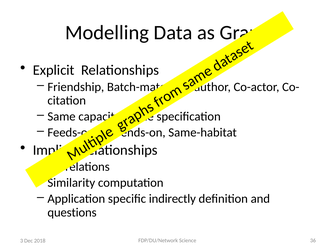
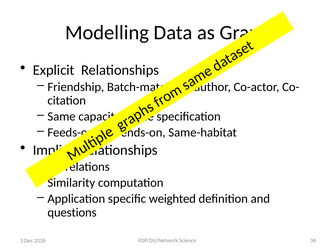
indirectly: indirectly -> weighted (172, 199)
